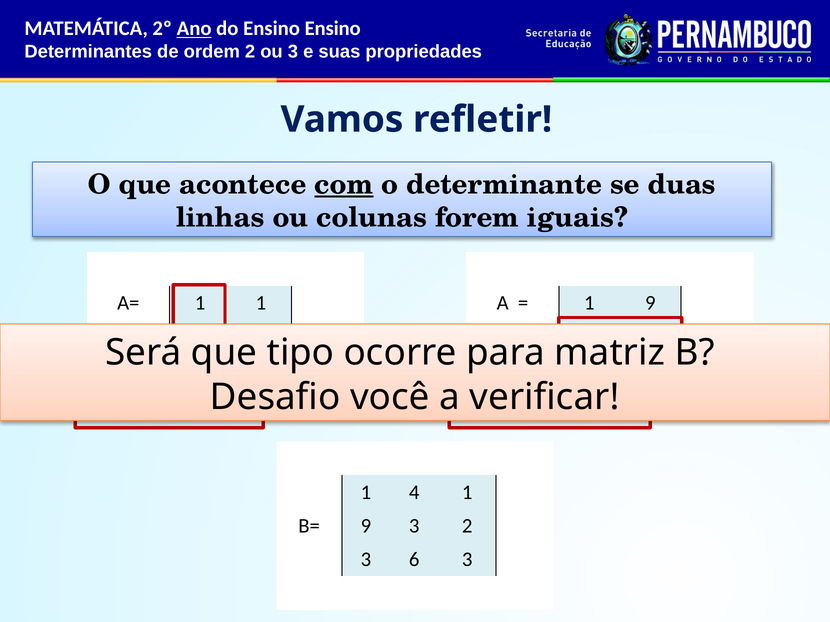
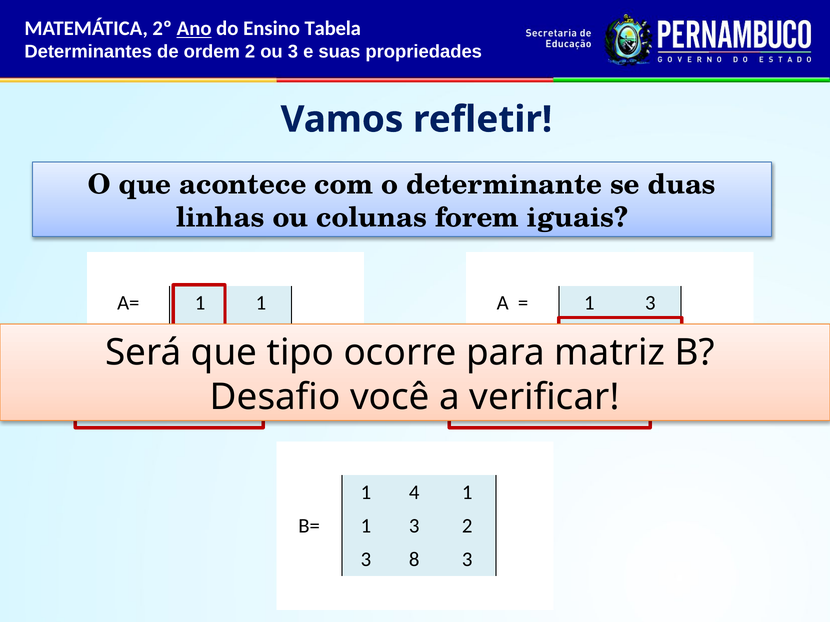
Ensino Ensino: Ensino -> Tabela (333, 29)
com underline: present -> none (344, 185)
9: 9 -> 3 (650, 303)
B= 9: 9 -> 1 (366, 526)
6: 6 -> 8 (414, 560)
